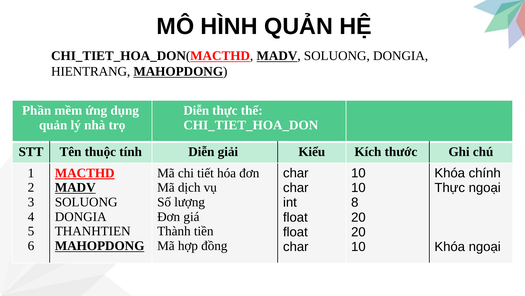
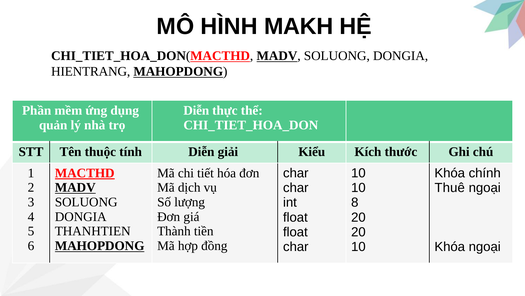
HÌNH QUẢN: QUẢN -> MAKH (299, 26)
Thực: Thực -> Thuê (450, 187)
